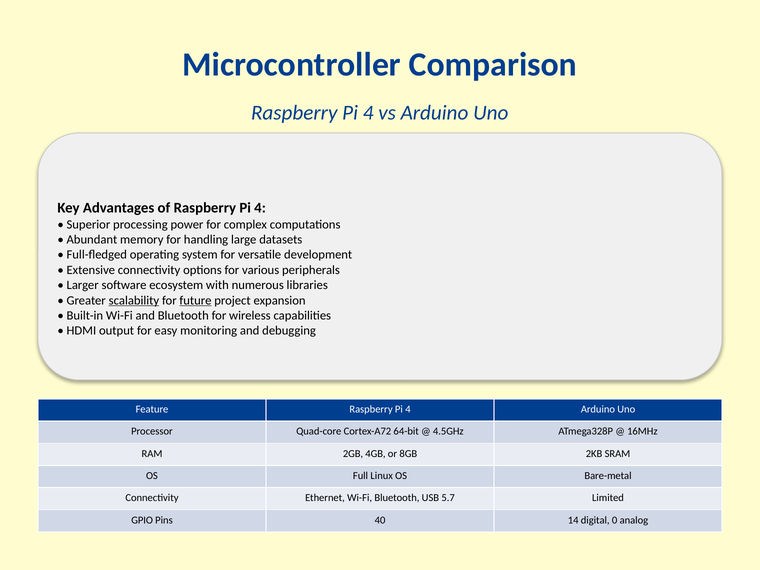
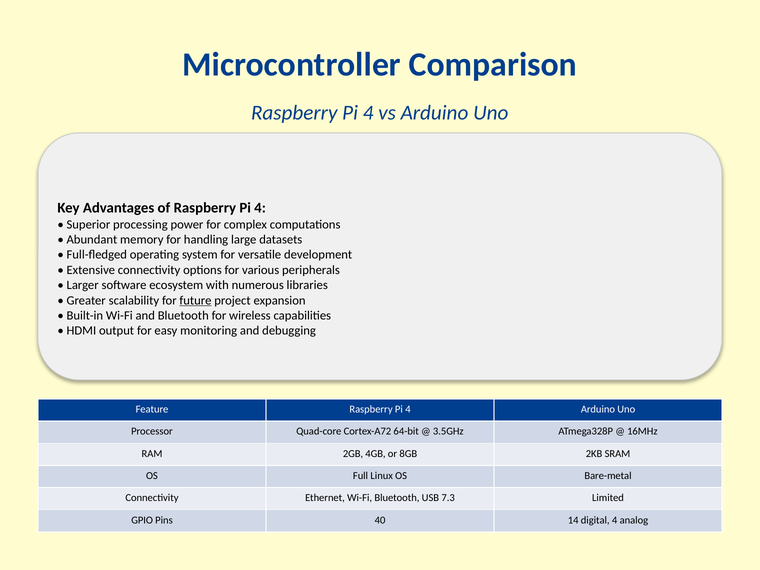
scalability underline: present -> none (134, 300)
4.5GHz: 4.5GHz -> 3.5GHz (448, 431)
5.7: 5.7 -> 7.3 (448, 498)
digital 0: 0 -> 4 (615, 520)
